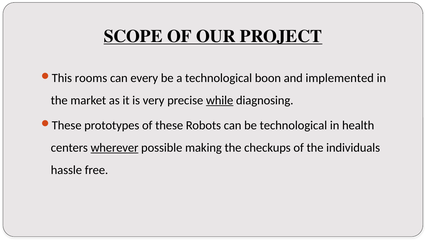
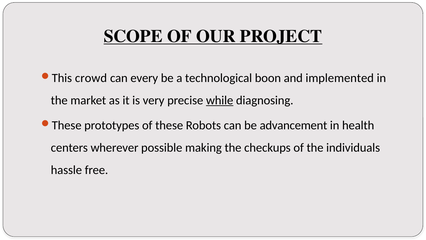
rooms: rooms -> crowd (91, 78)
be technological: technological -> advancement (293, 125)
wherever underline: present -> none (114, 147)
